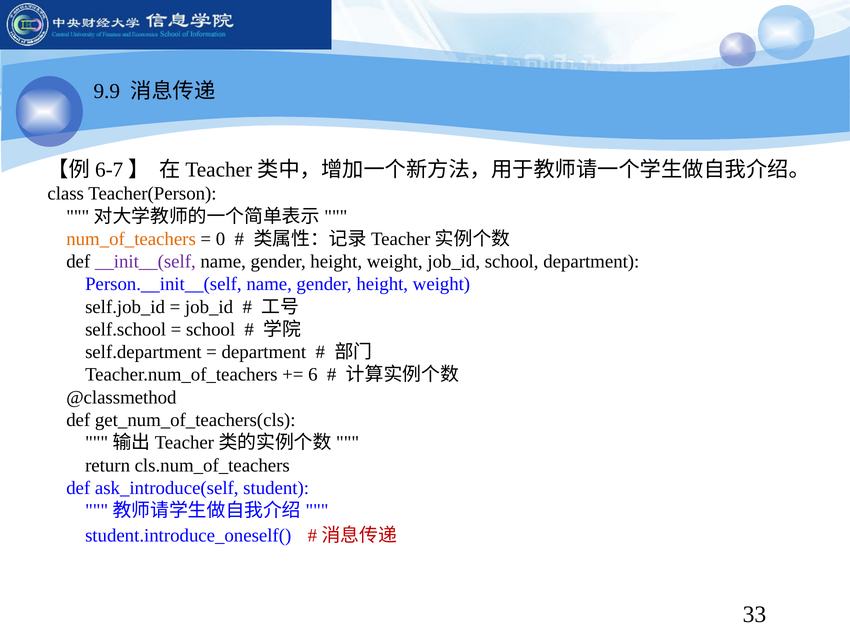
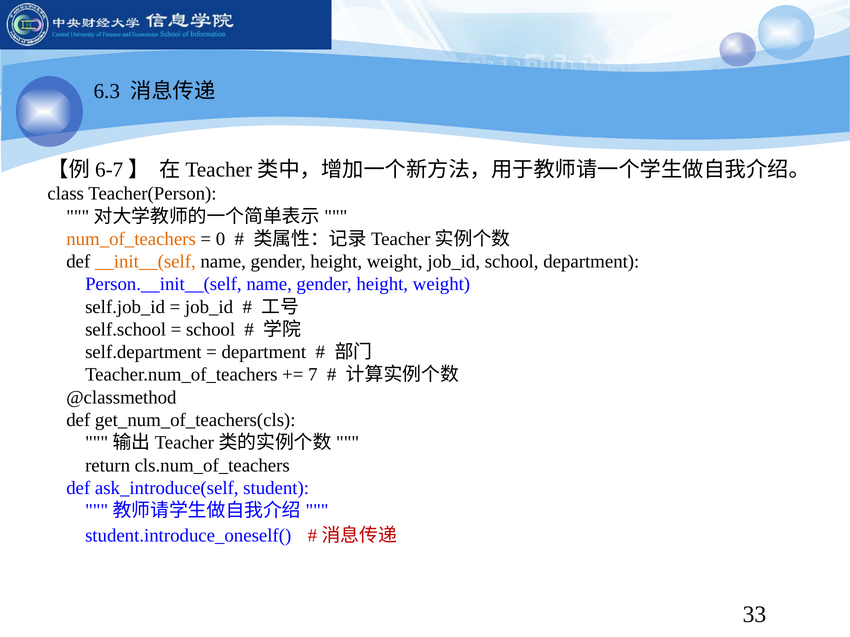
9.9: 9.9 -> 6.3 (107, 91)
__init__(self colour: purple -> orange (145, 262)
6: 6 -> 7 (313, 375)
